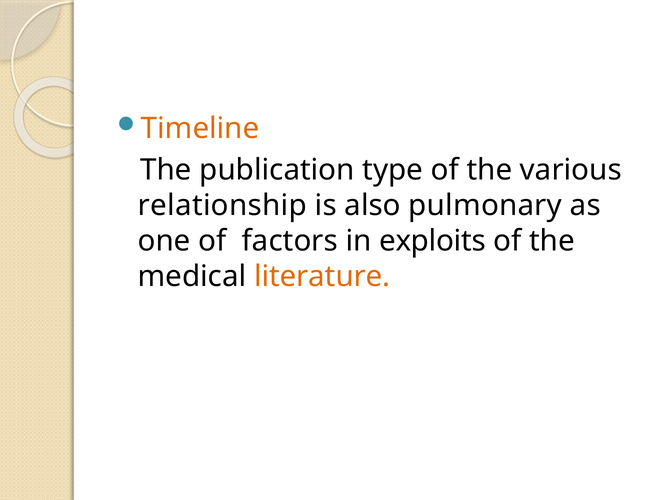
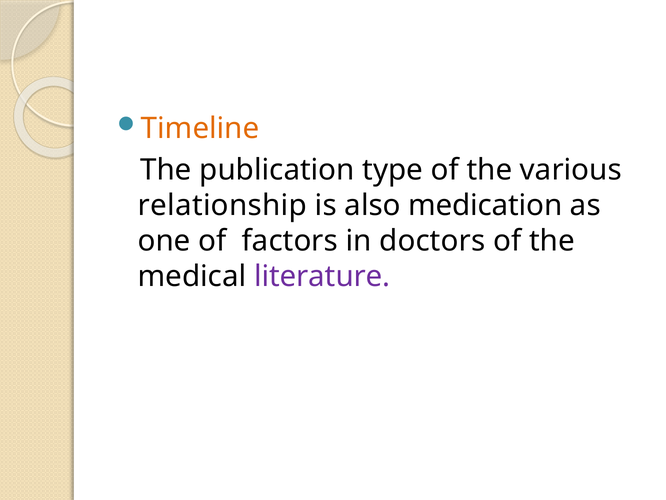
pulmonary: pulmonary -> medication (485, 205)
exploits: exploits -> doctors (432, 241)
literature colour: orange -> purple (322, 276)
